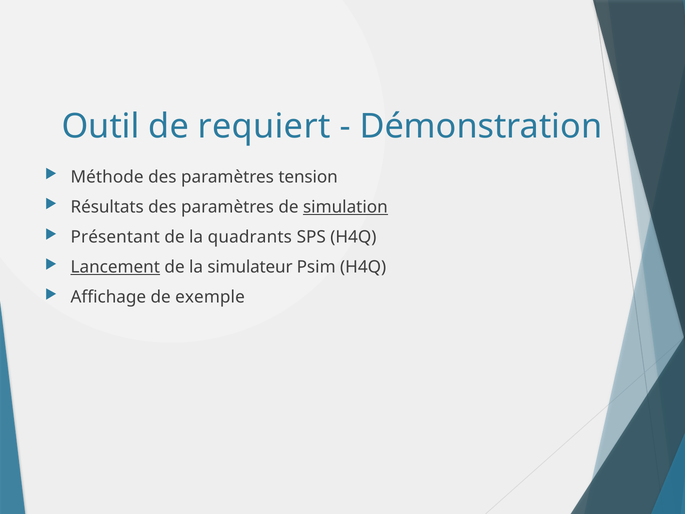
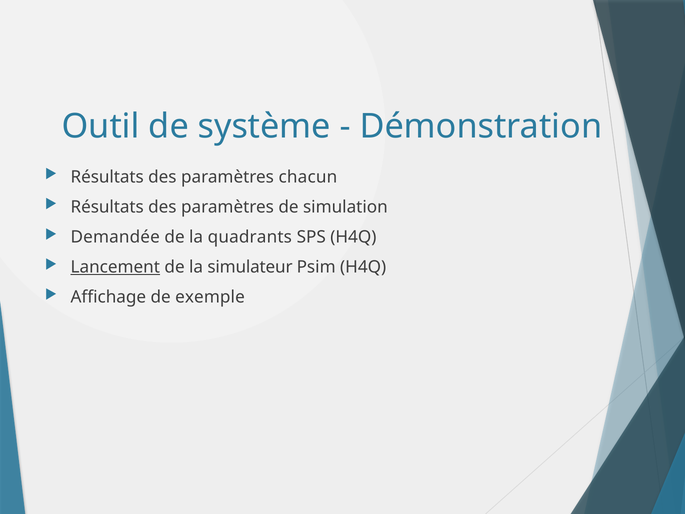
requiert: requiert -> système (264, 126)
Méthode: Méthode -> Résultats (107, 177)
tension: tension -> chacun (308, 177)
simulation underline: present -> none (345, 207)
Présentant: Présentant -> Demandée (115, 237)
